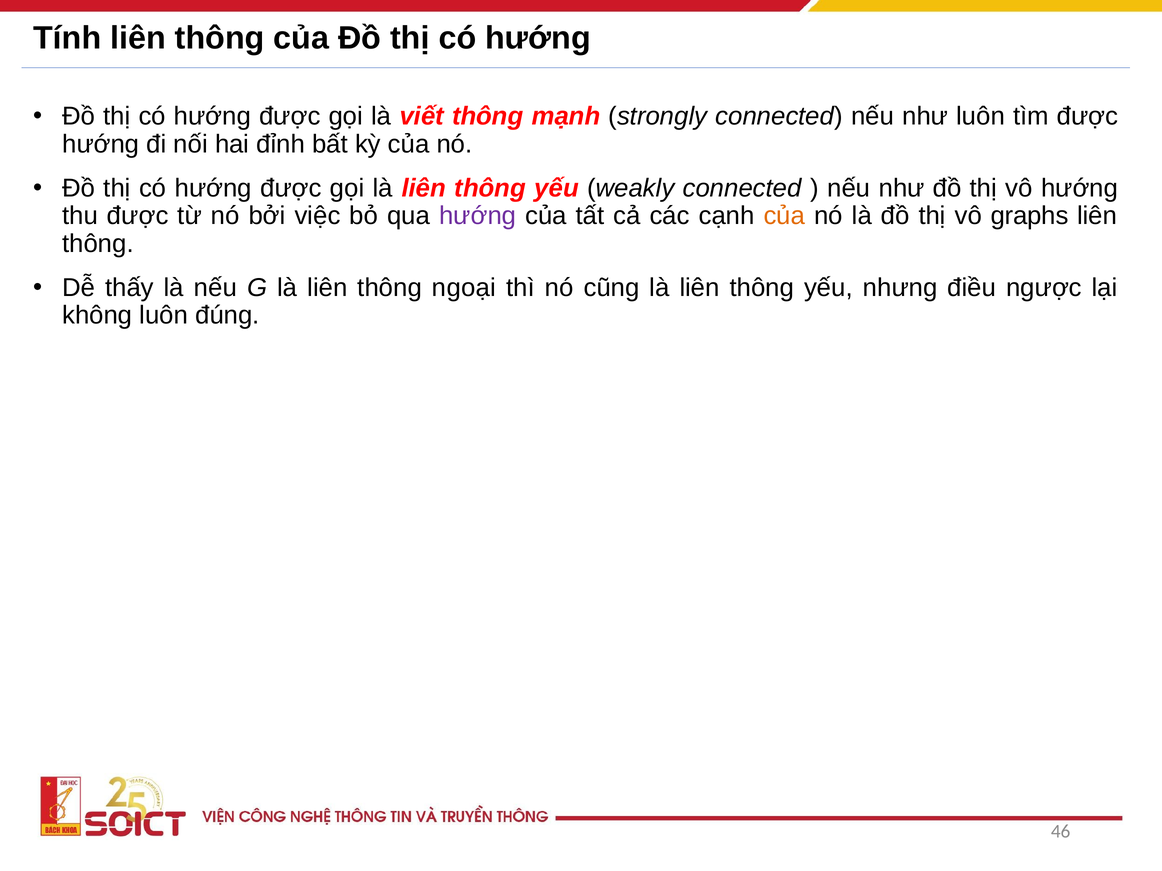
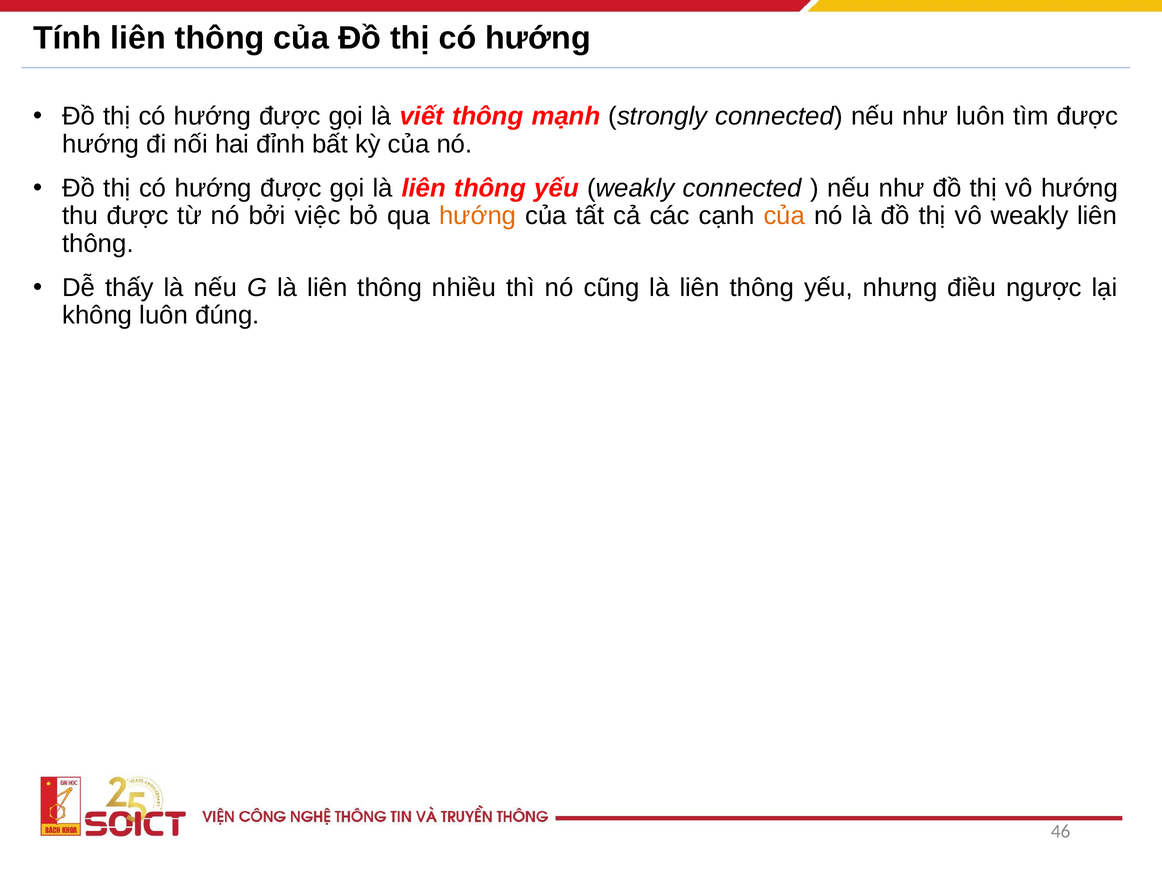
hướng colour: purple -> orange (478, 216)
vô graphs: graphs -> weakly (1030, 216)
ngoại: ngoại -> nhiều (464, 288)
